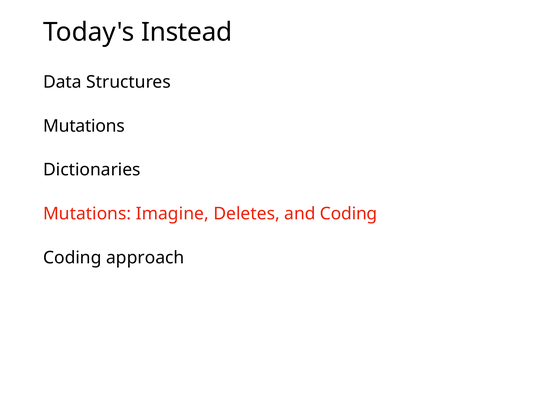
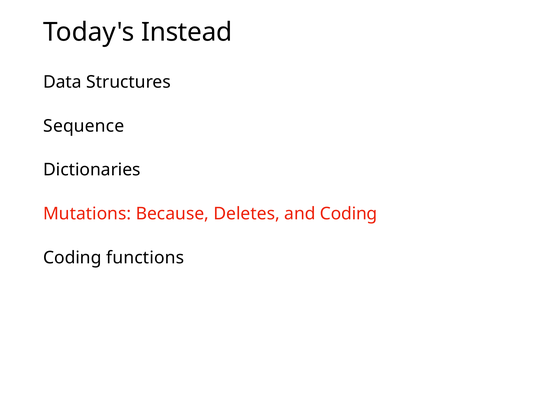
Mutations: Mutations -> Sequence (84, 126)
Imagine: Imagine -> Because (172, 214)
approach: approach -> functions (145, 258)
